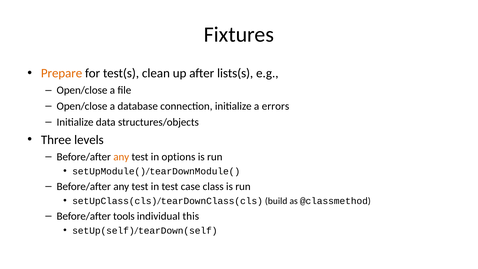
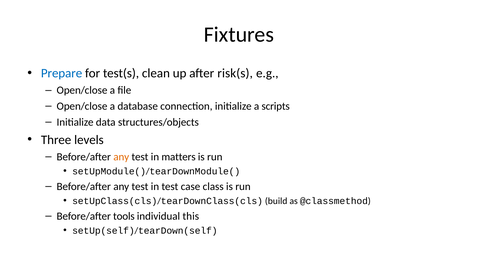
Prepare colour: orange -> blue (62, 73)
lists(s: lists(s -> risk(s (235, 73)
errors: errors -> scripts (276, 106)
options: options -> matters (179, 157)
